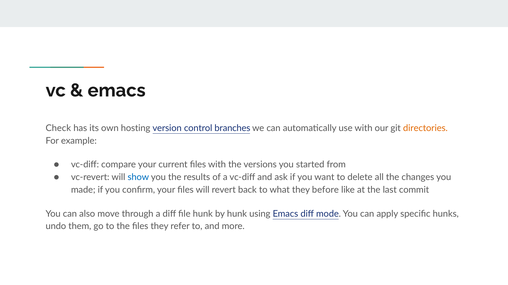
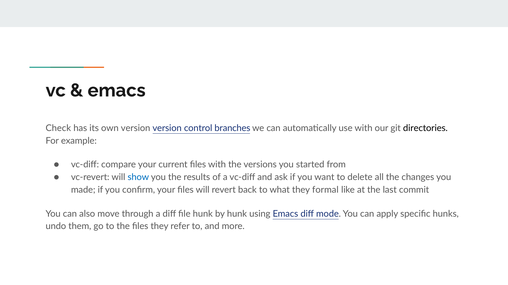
own hosting: hosting -> version (136, 128)
directories colour: orange -> black (425, 128)
before: before -> formal (325, 190)
